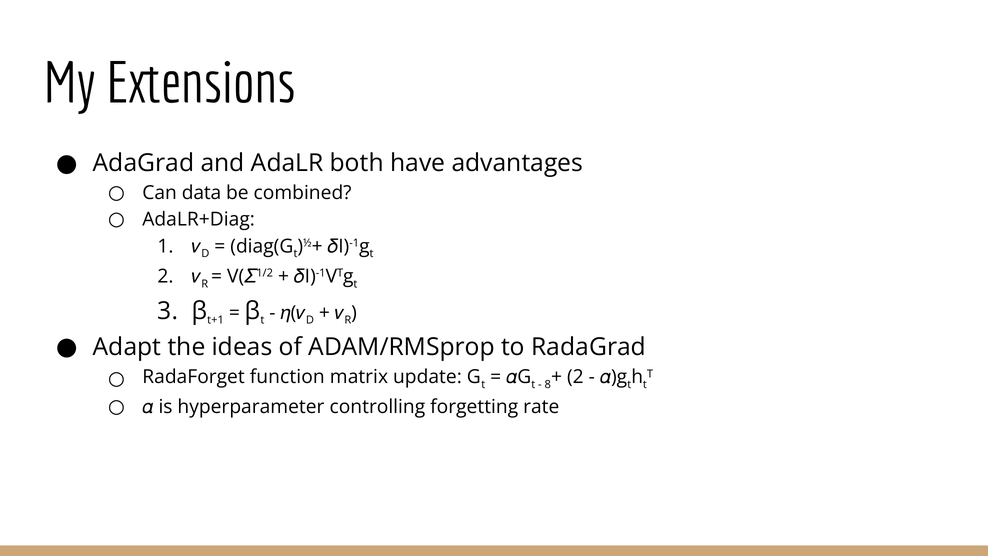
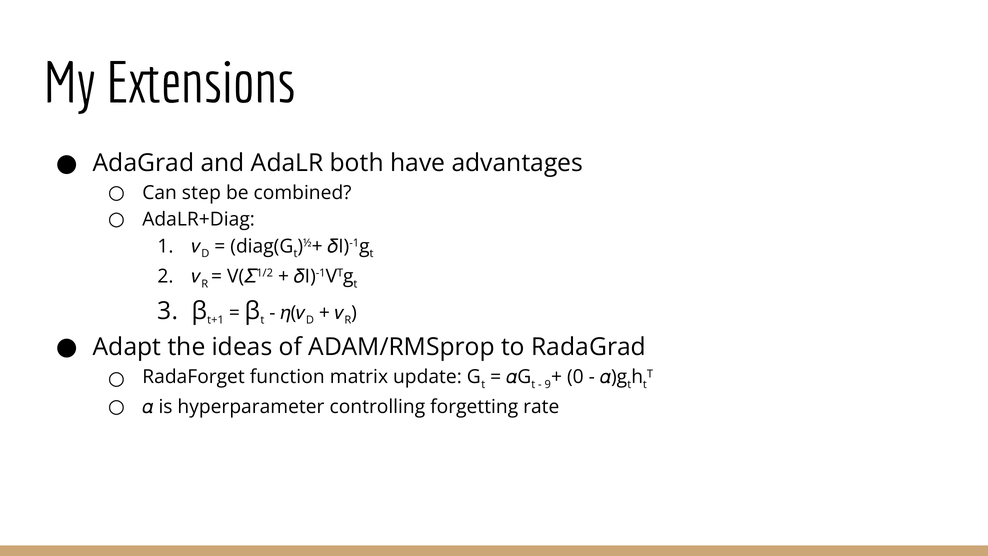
data: data -> step (201, 193)
8: 8 -> 9 (548, 384)
2: 2 -> 0 (575, 377)
